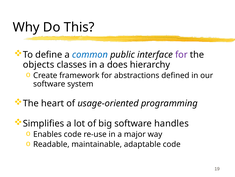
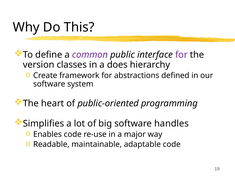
common colour: blue -> purple (90, 55)
objects: objects -> version (39, 64)
usage-oriented: usage-oriented -> public-oriented (108, 103)
